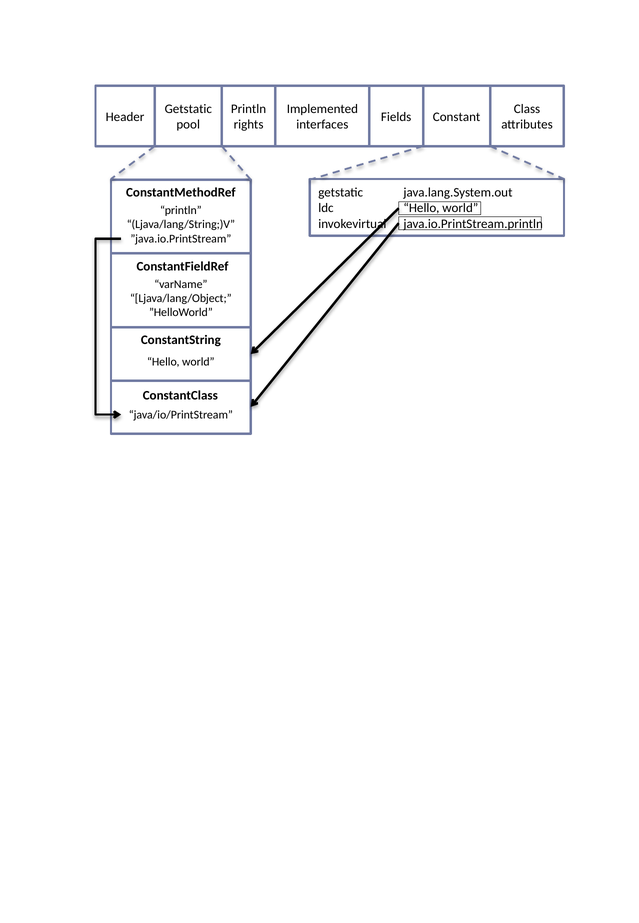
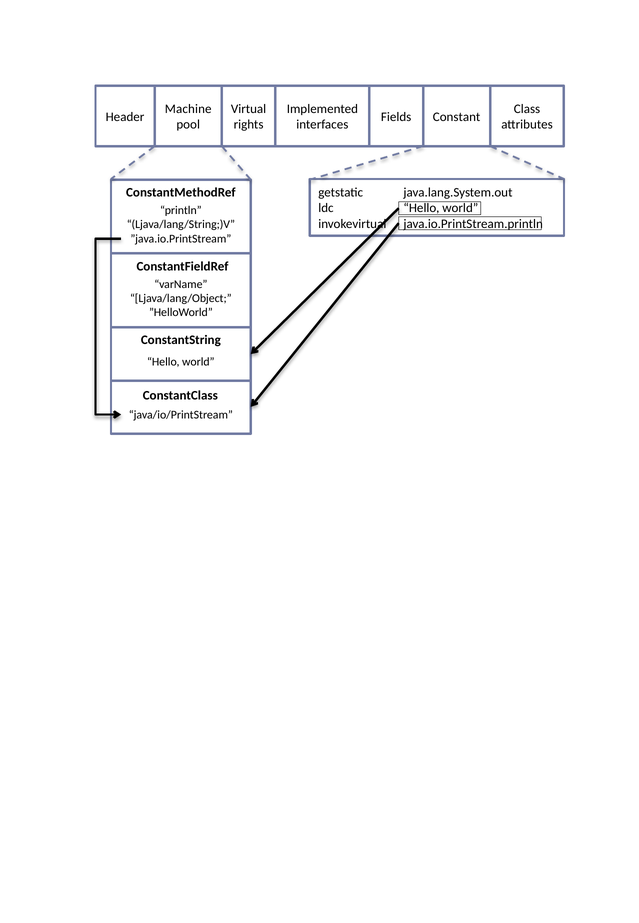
Getstatic: Getstatic -> Machine (188, 109)
Println: Println -> Virtual (249, 109)
